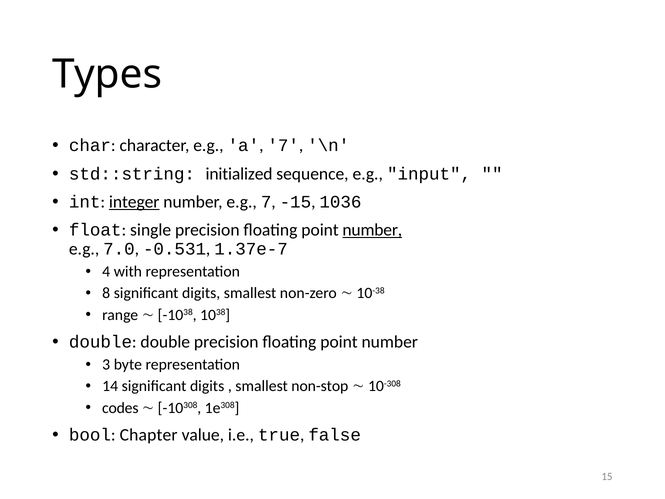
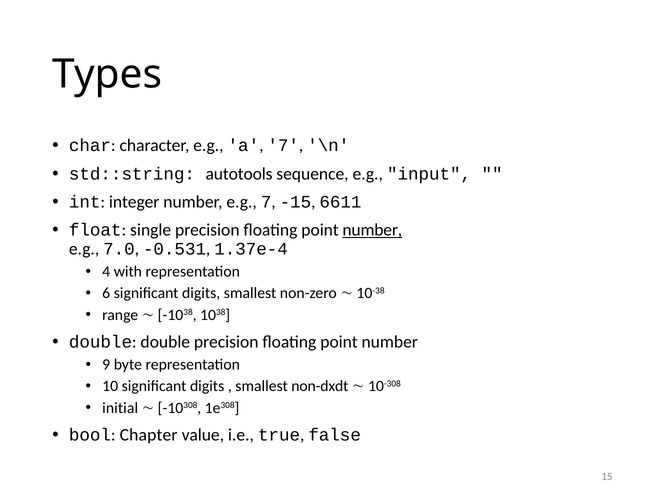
initialized: initialized -> autotools (239, 174)
integer underline: present -> none (134, 202)
1036: 1036 -> 6611 (340, 202)
1.37e-7: 1.37e-7 -> 1.37e-4 (251, 249)
8: 8 -> 6 (106, 293)
3: 3 -> 9 (106, 364)
14: 14 -> 10 (110, 386)
non-stop: non-stop -> non-dxdt (320, 386)
codes: codes -> initial (120, 408)
